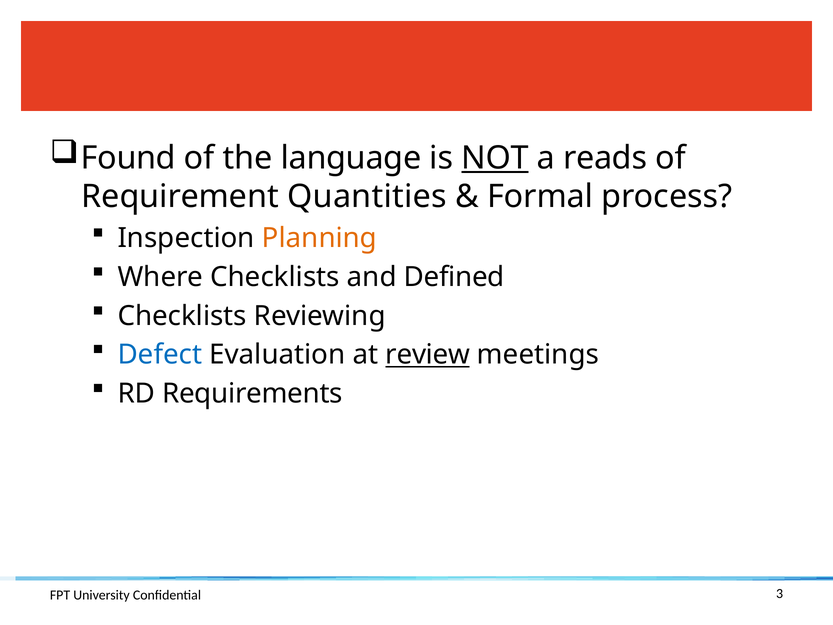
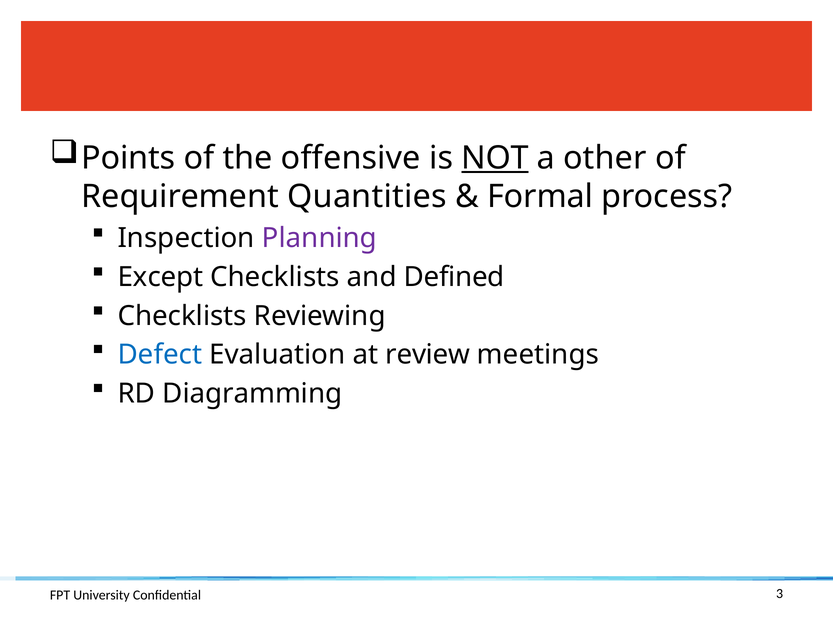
Found: Found -> Points (128, 158)
language: language -> offensive (351, 158)
reads: reads -> other (605, 158)
Planning colour: orange -> purple (319, 238)
Where: Where -> Except (160, 277)
review underline: present -> none (428, 355)
Requirements: Requirements -> Diagramming (252, 393)
